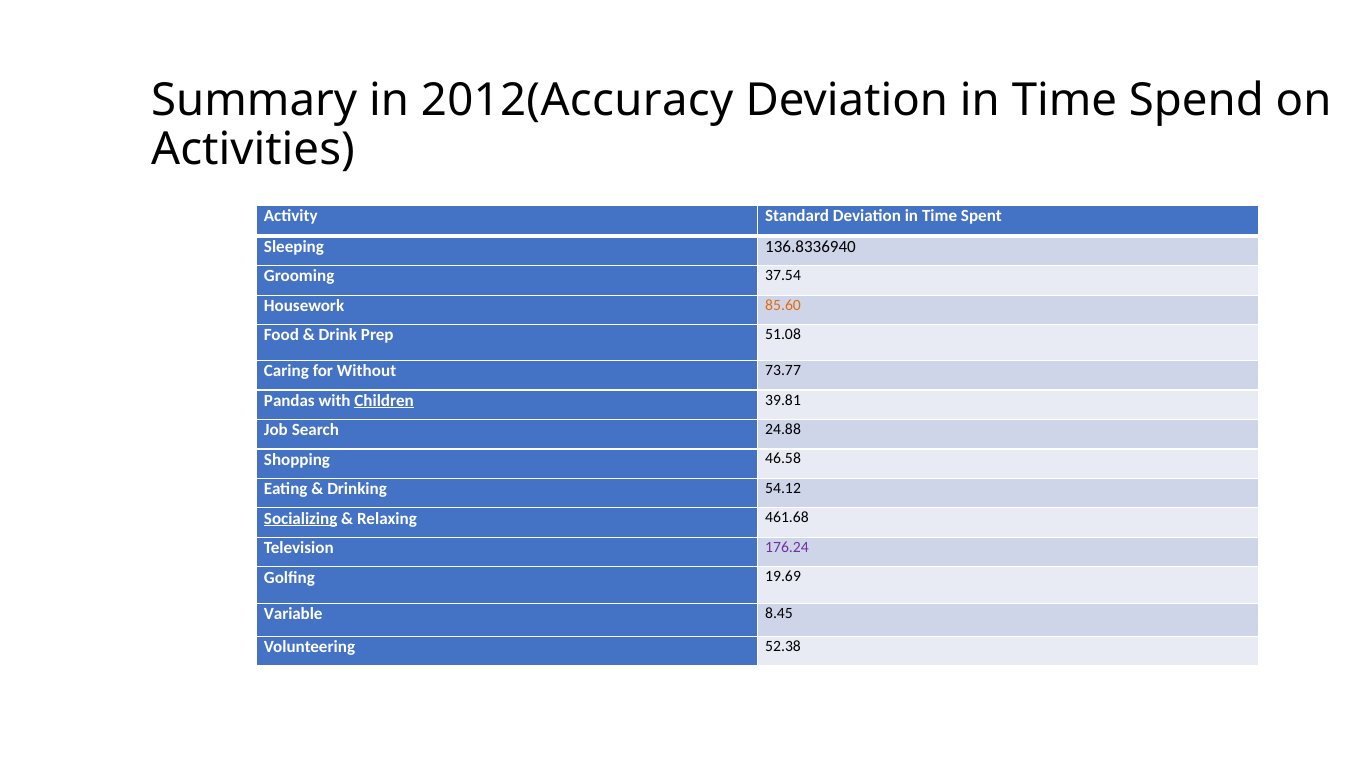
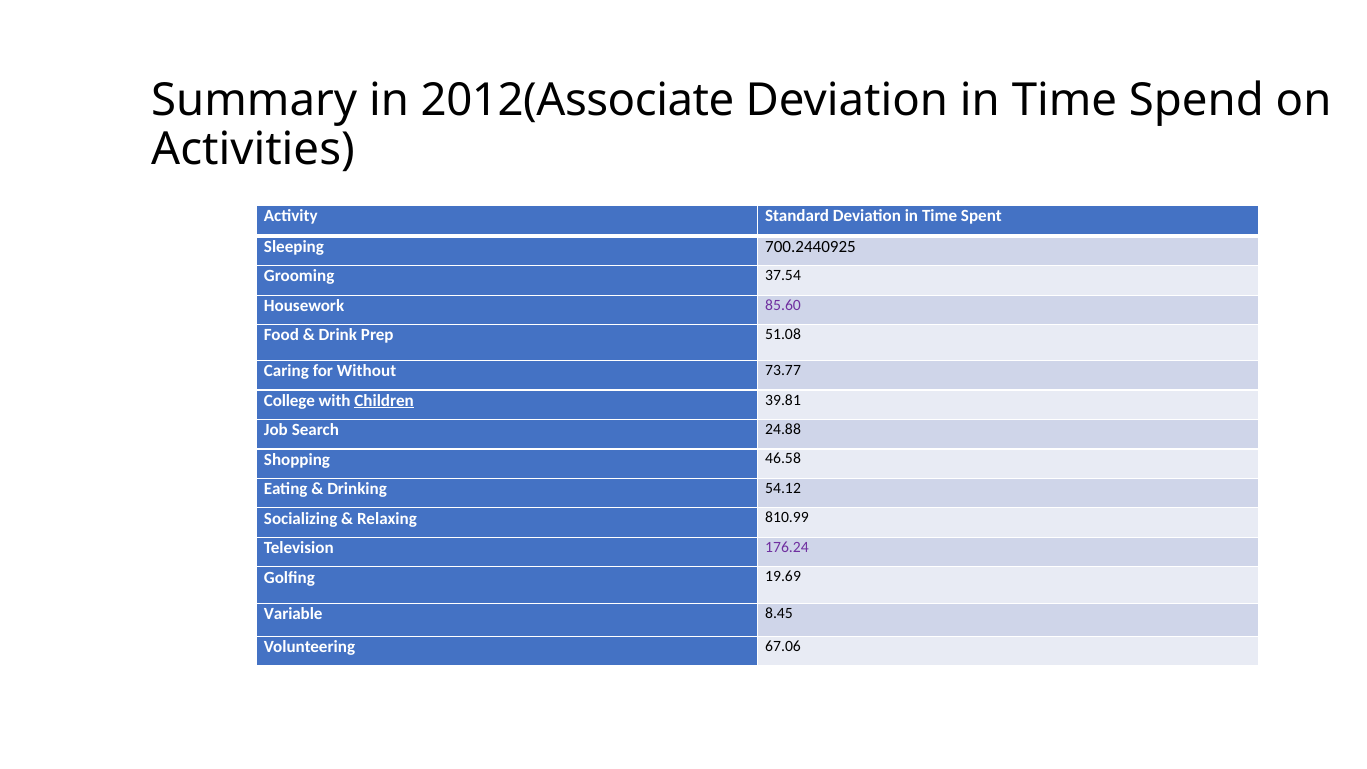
2012(Accuracy: 2012(Accuracy -> 2012(Associate (578, 100)
136.8336940: 136.8336940 -> 700.2440925 (810, 247)
85.60 colour: orange -> purple (783, 305)
Pandas: Pandas -> College (289, 401)
Socializing underline: present -> none (301, 518)
461.68: 461.68 -> 810.99 (787, 518)
52.38: 52.38 -> 67.06 (783, 646)
